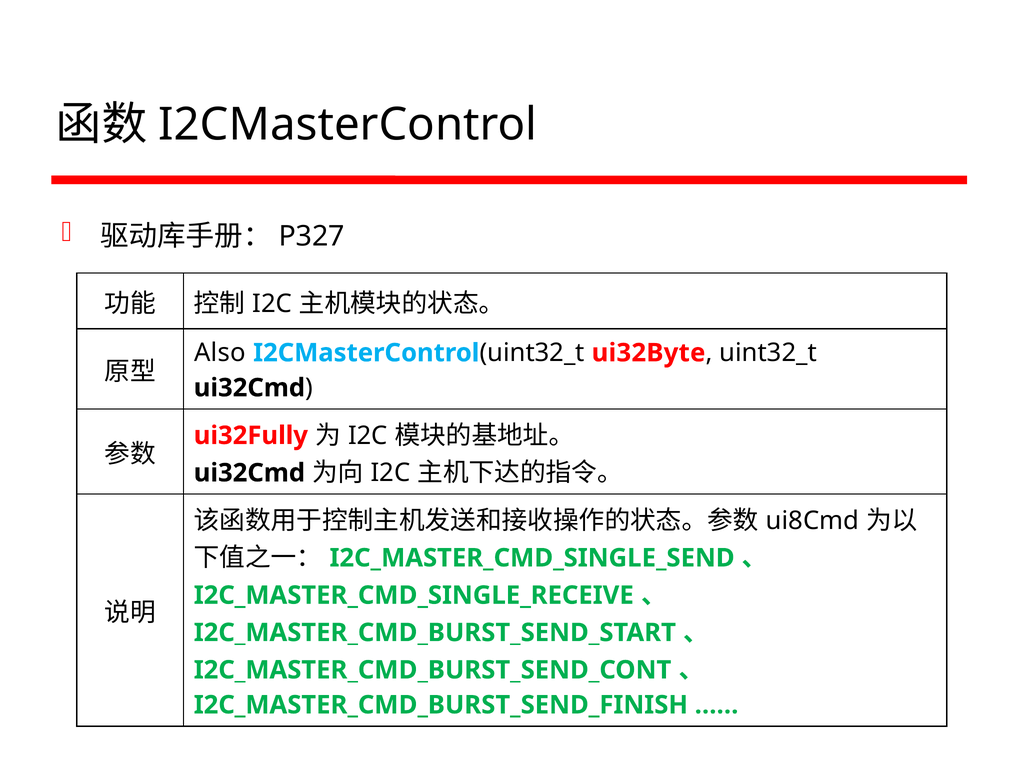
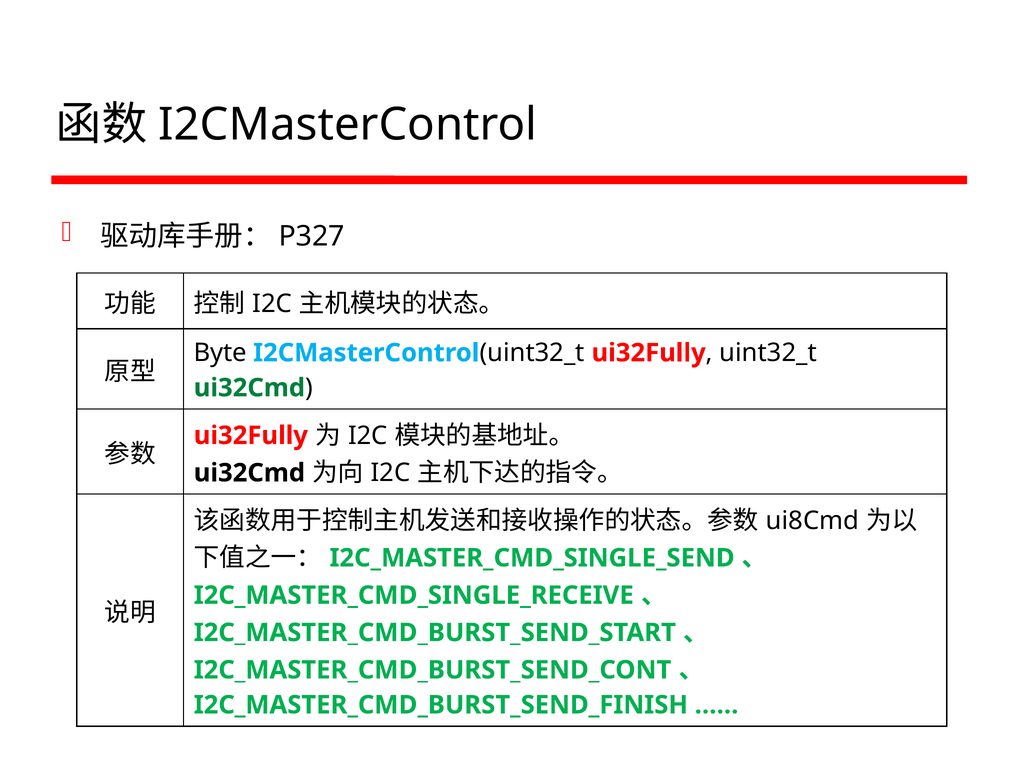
Also: Also -> Byte (220, 353)
ui32Byte: ui32Byte -> ui32Fully (649, 353)
ui32Cmd colour: black -> green (249, 387)
